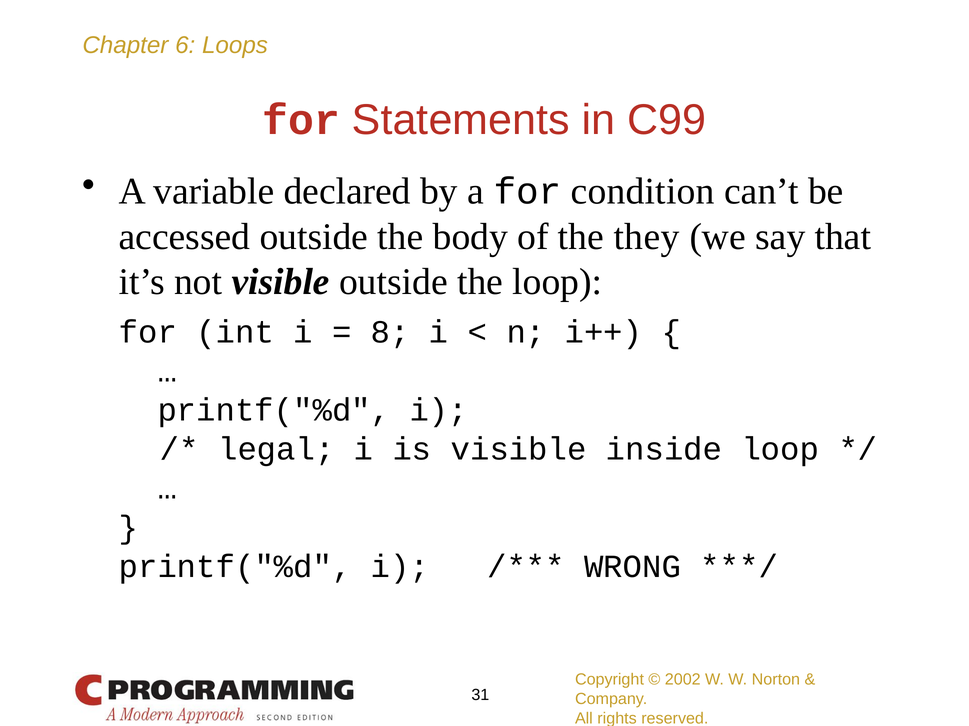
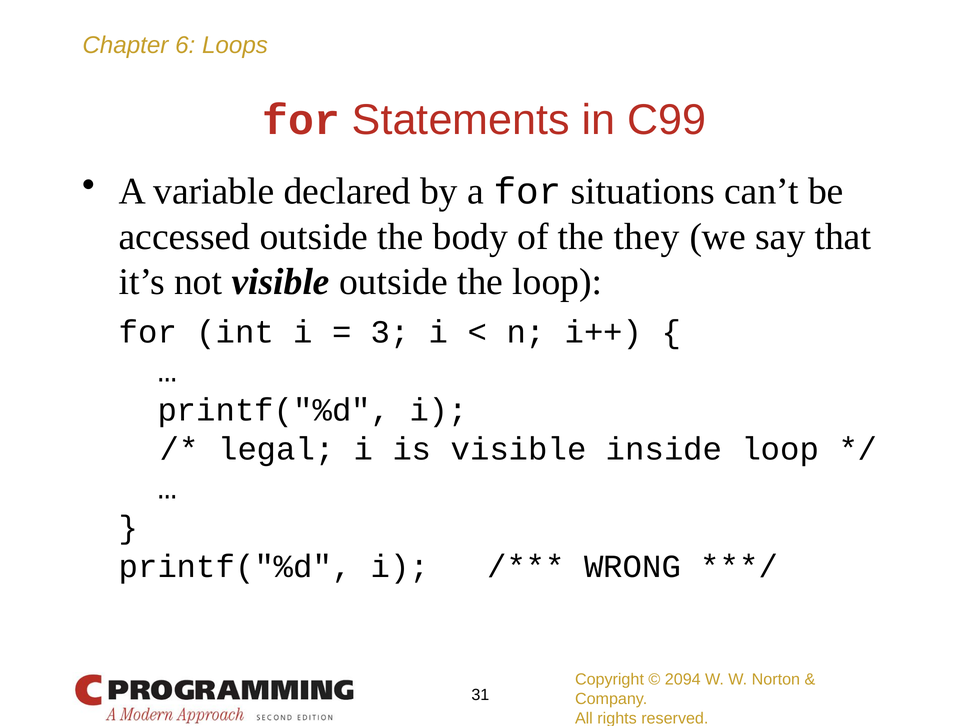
condition: condition -> situations (643, 192)
8: 8 -> 3 (390, 332)
2002: 2002 -> 2094 (683, 680)
